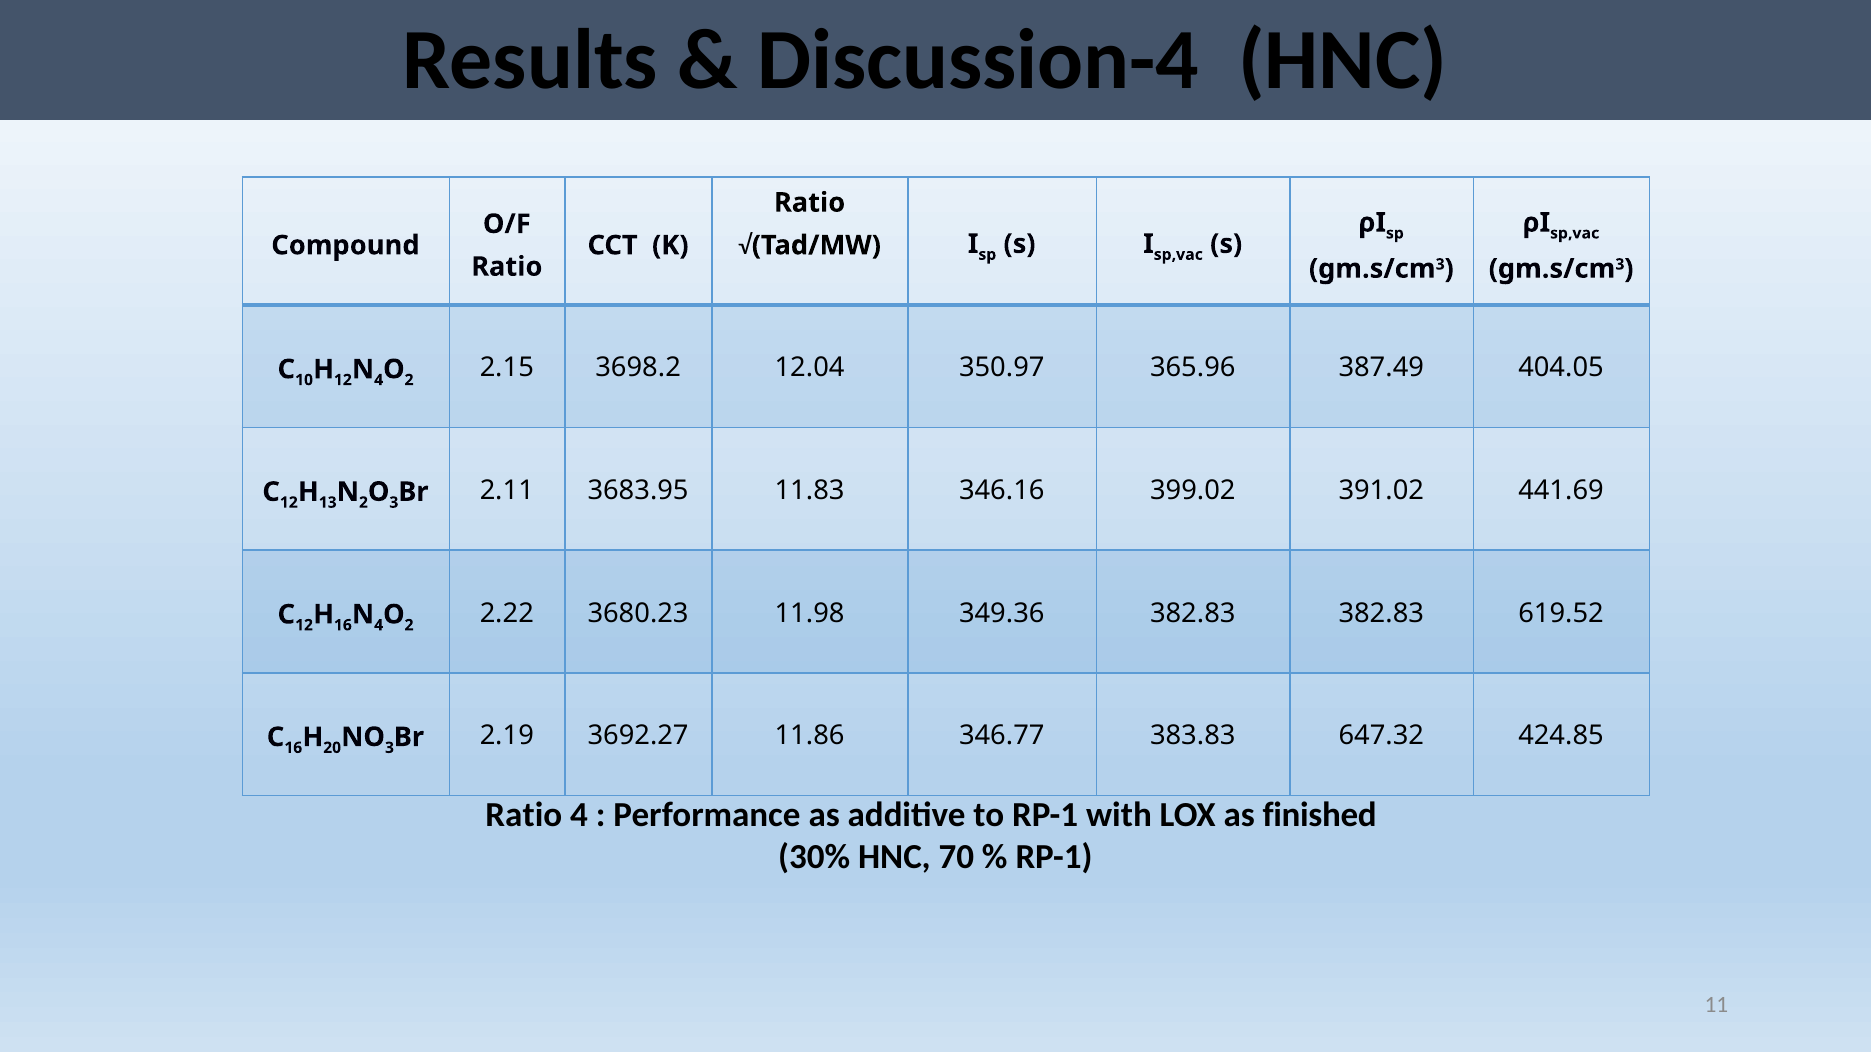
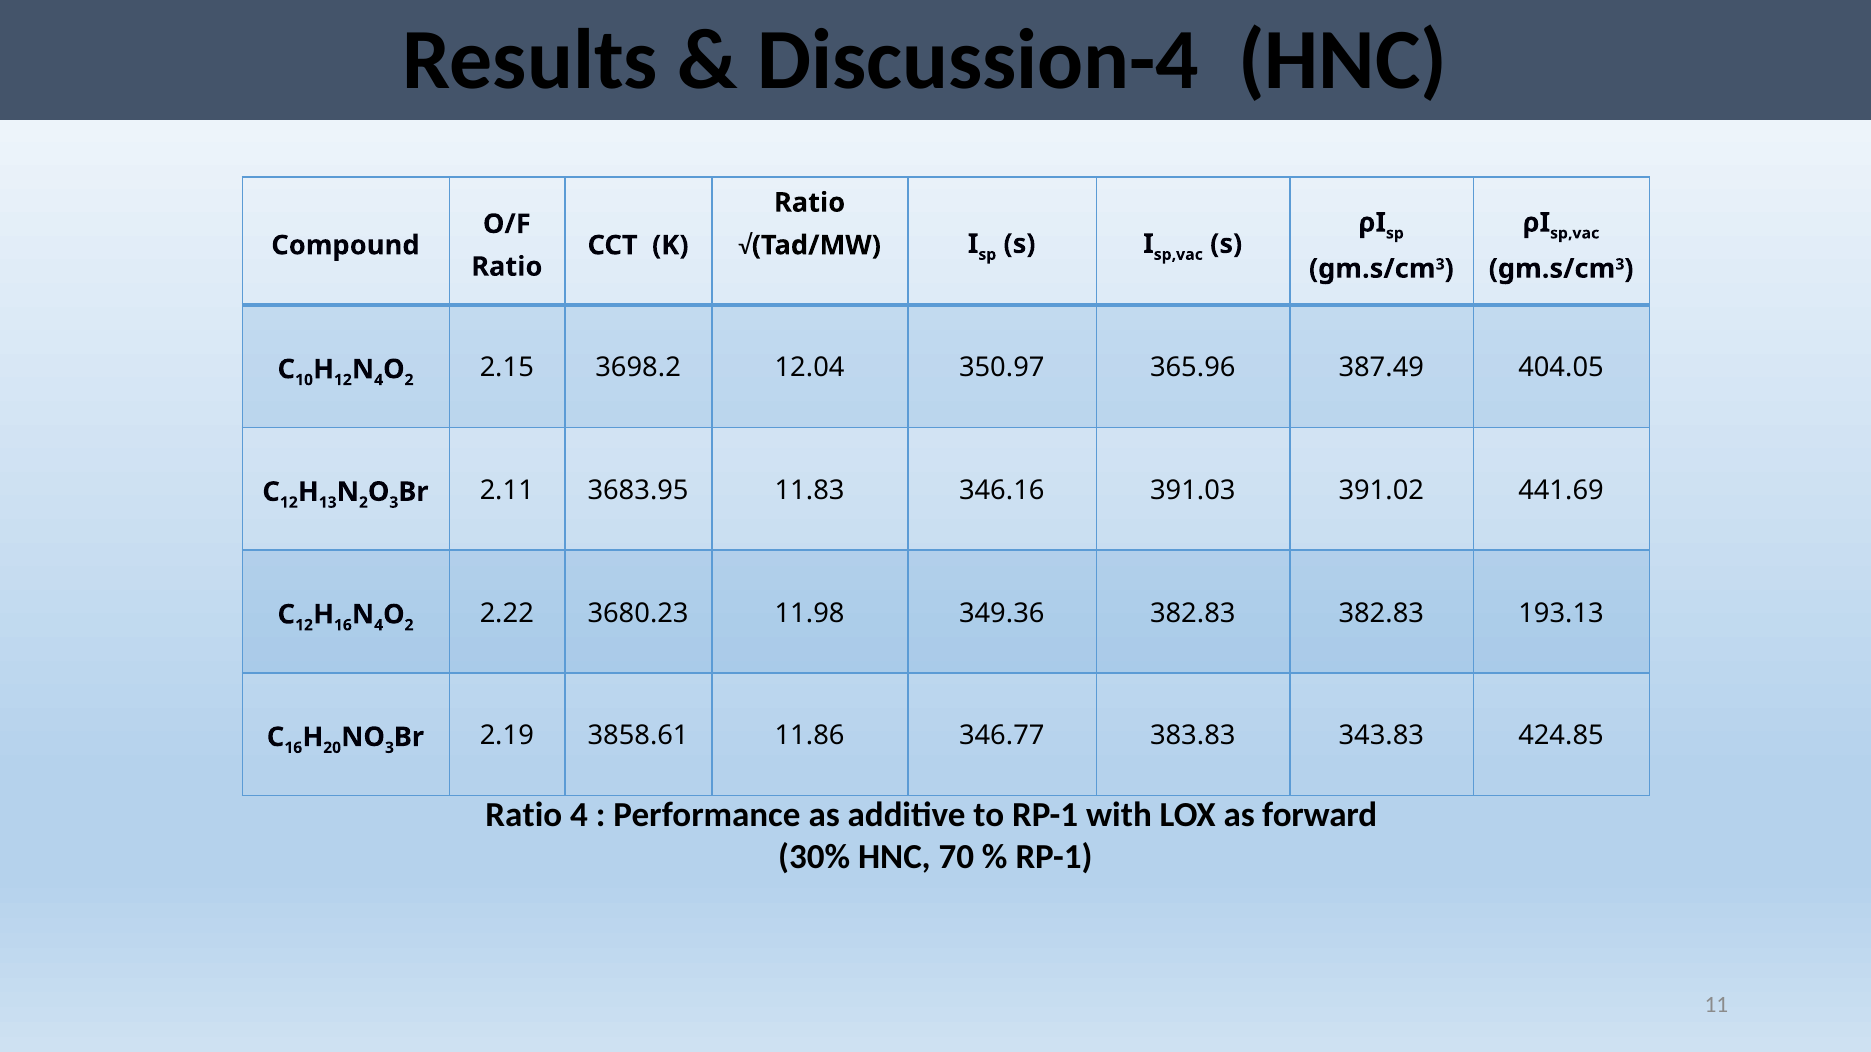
399.02: 399.02 -> 391.03 (1193, 491)
619.52: 619.52 -> 193.13 (1561, 613)
3692.27: 3692.27 -> 3858.61 (638, 736)
647.32: 647.32 -> 343.83 (1381, 736)
finished: finished -> forward (1320, 815)
